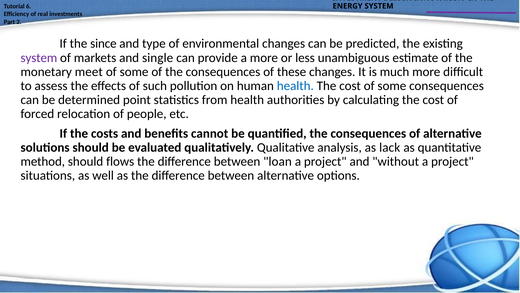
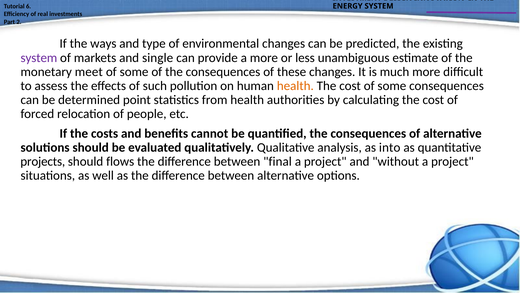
since: since -> ways (103, 44)
health colour: blue -> orange (295, 86)
lack: lack -> into (390, 147)
method: method -> projects (43, 161)
loan: loan -> final (278, 161)
